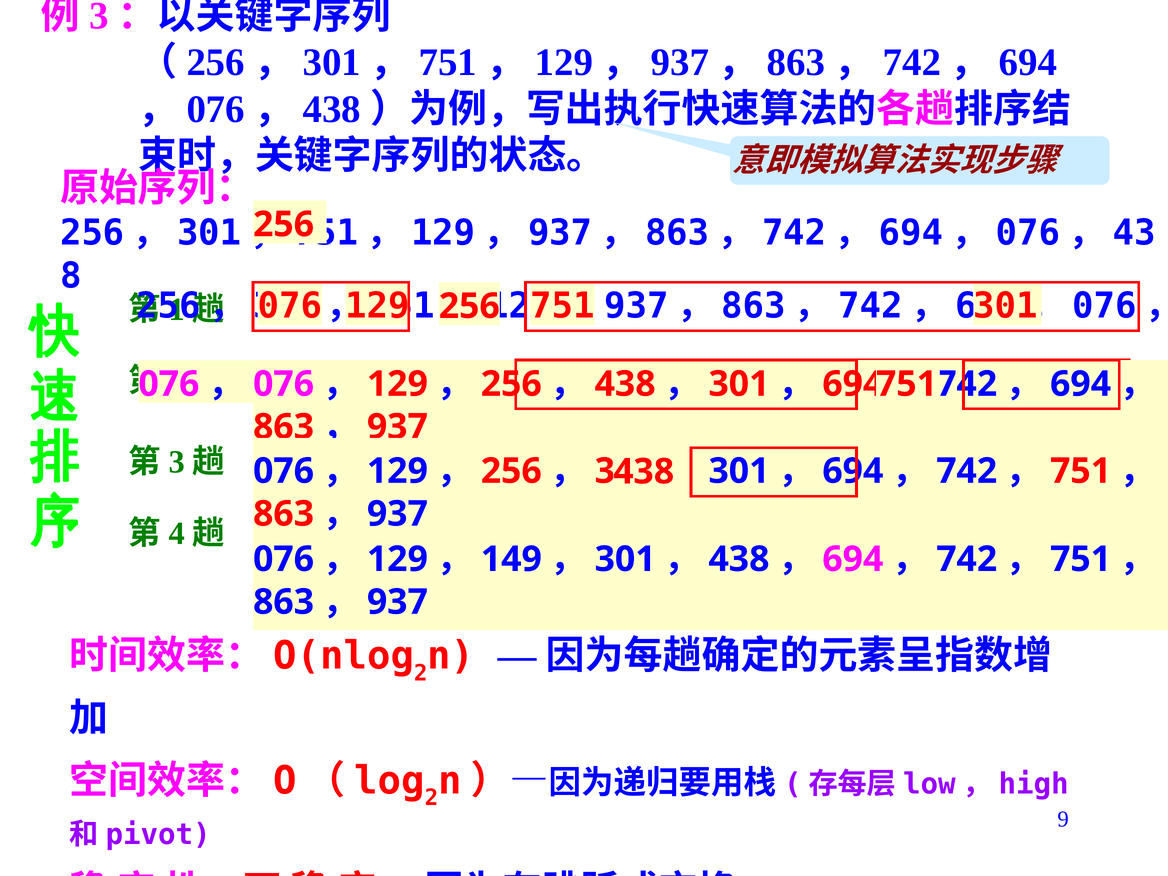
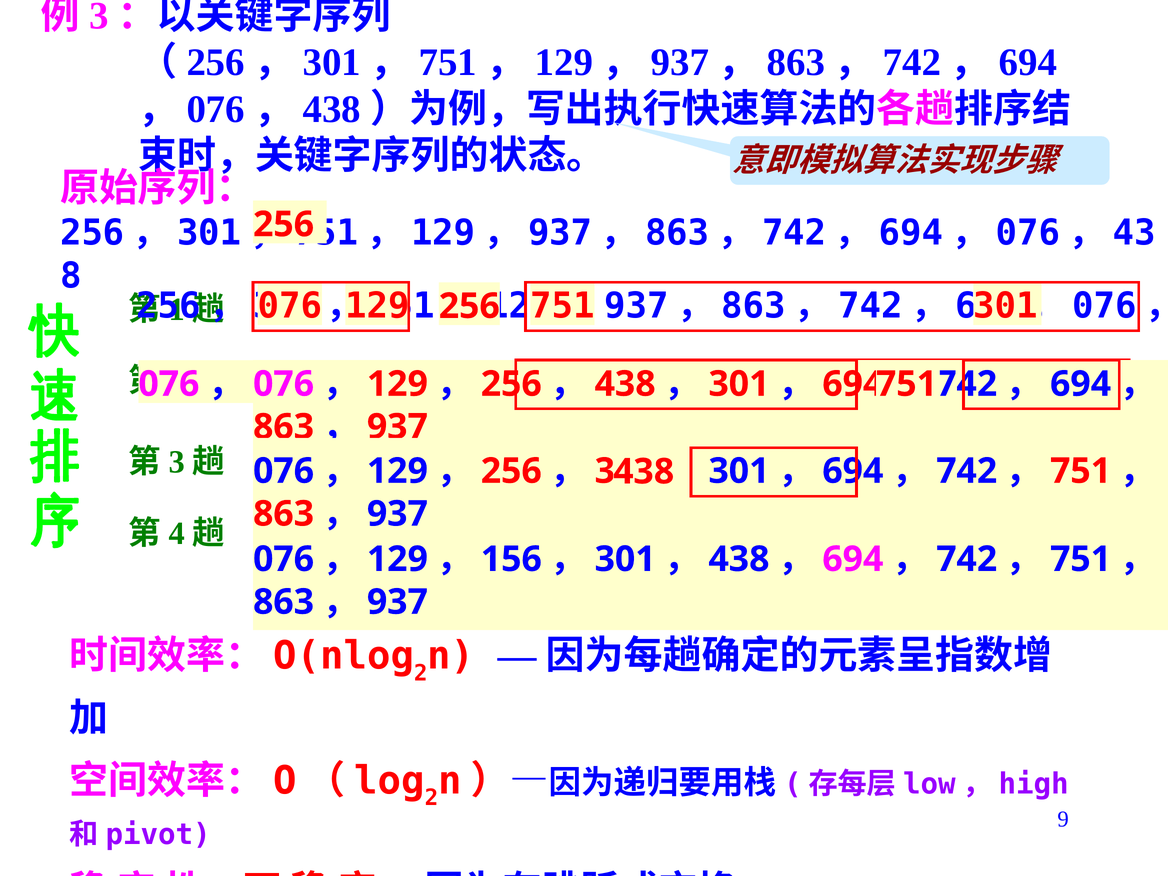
149: 149 -> 156 (511, 559)
